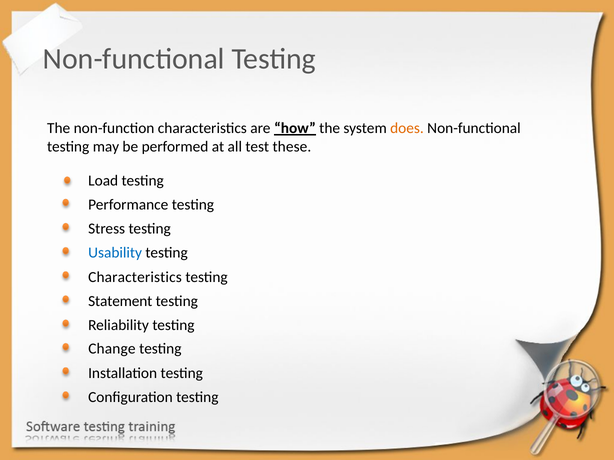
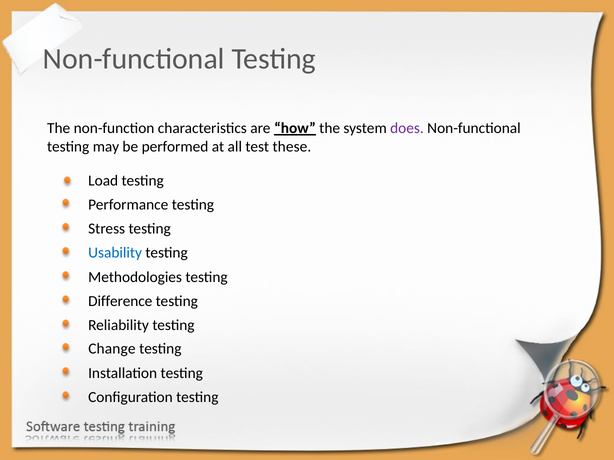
does colour: orange -> purple (407, 128)
Characteristics: Characteristics -> Methodologies (135, 277)
Statement: Statement -> Difference (120, 302)
